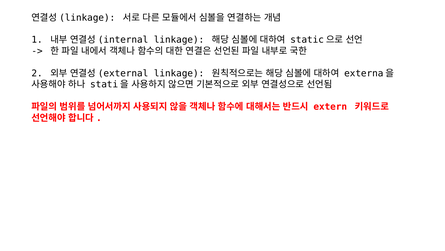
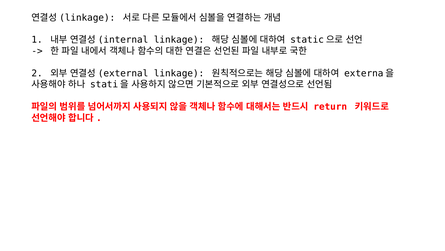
extern: extern -> return (330, 107)
